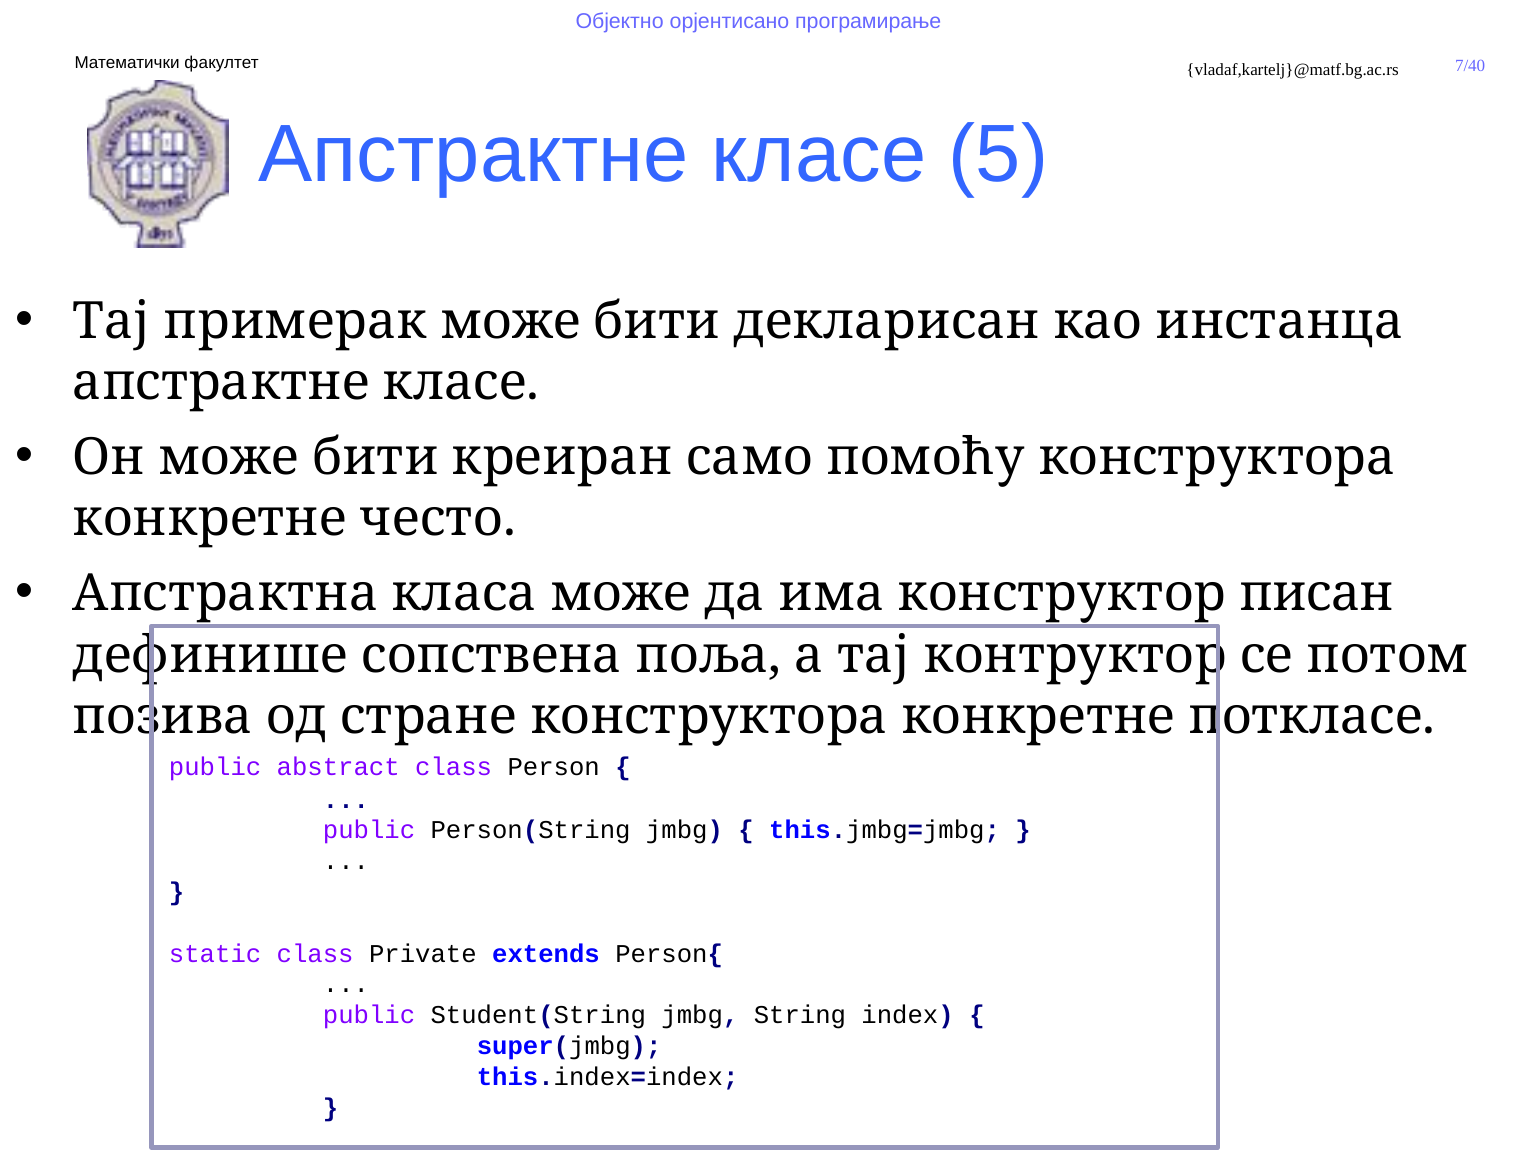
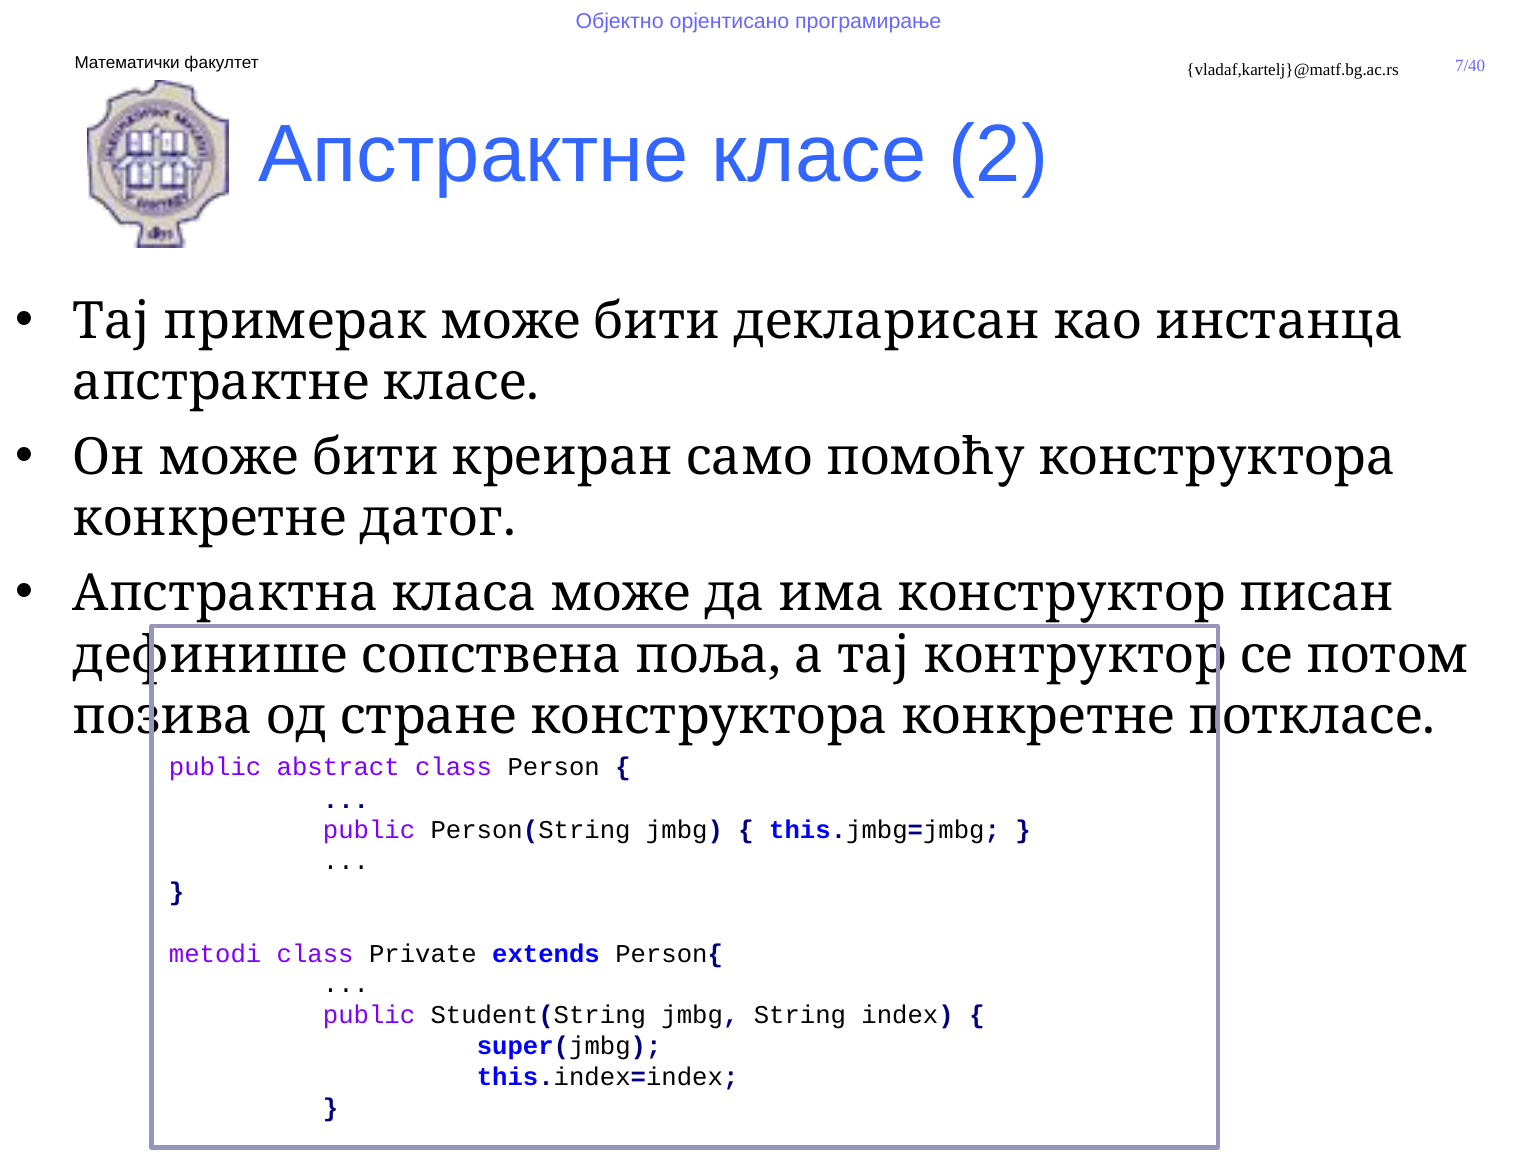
5: 5 -> 2 (998, 154)
често: често -> датог (438, 519)
static: static -> metodi (215, 953)
